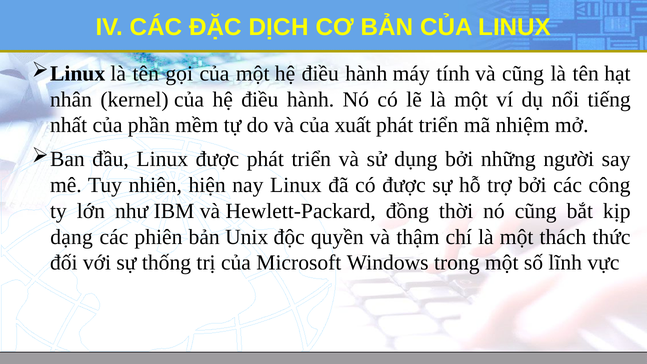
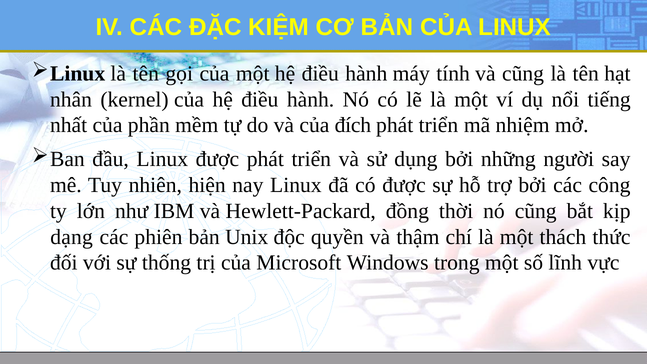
DỊCH: DỊCH -> KIỆM (279, 27)
xuất: xuất -> đích (353, 125)
